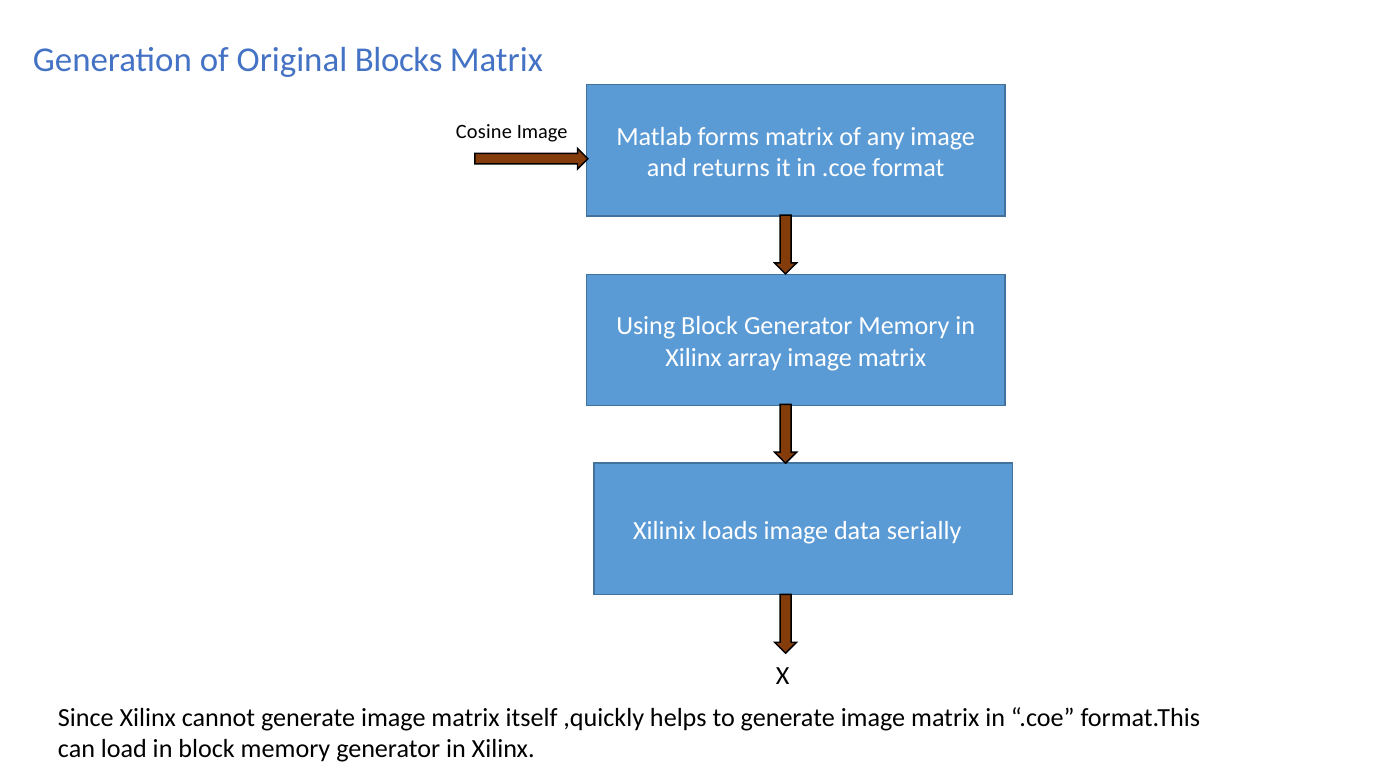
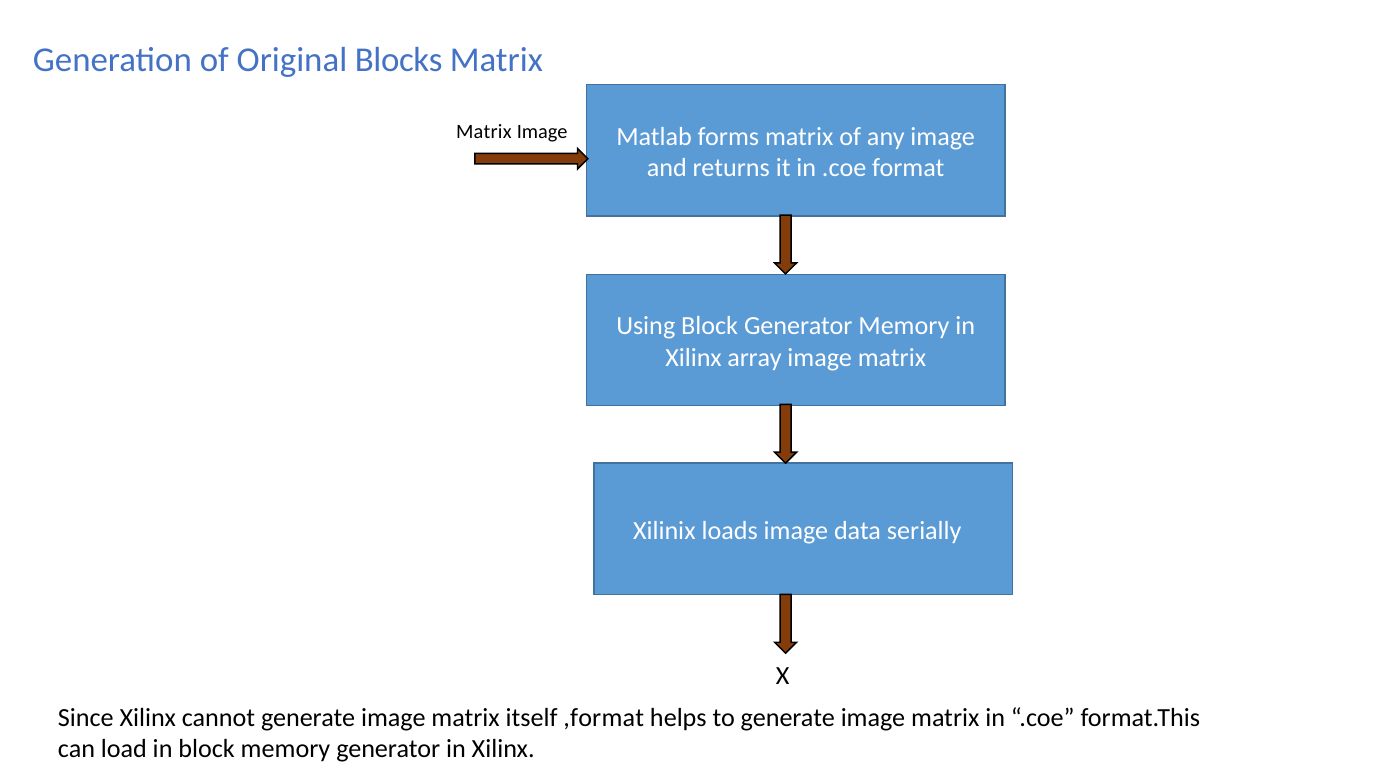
Cosine: Cosine -> Matrix (484, 132)
,quickly: ,quickly -> ,format (604, 719)
